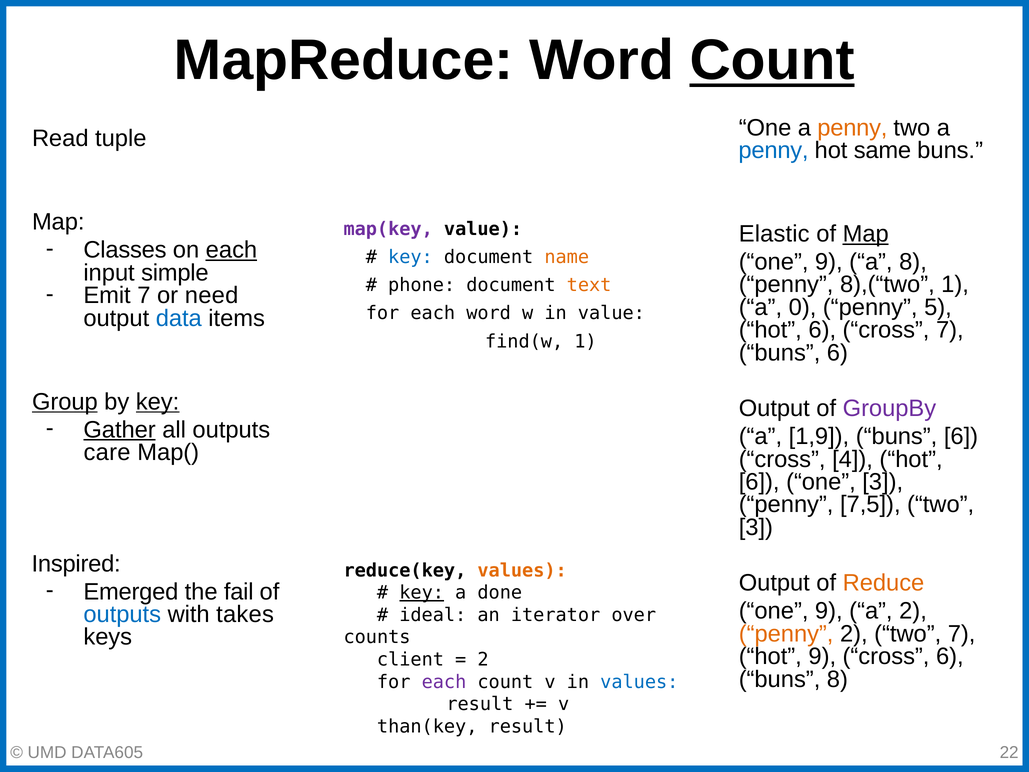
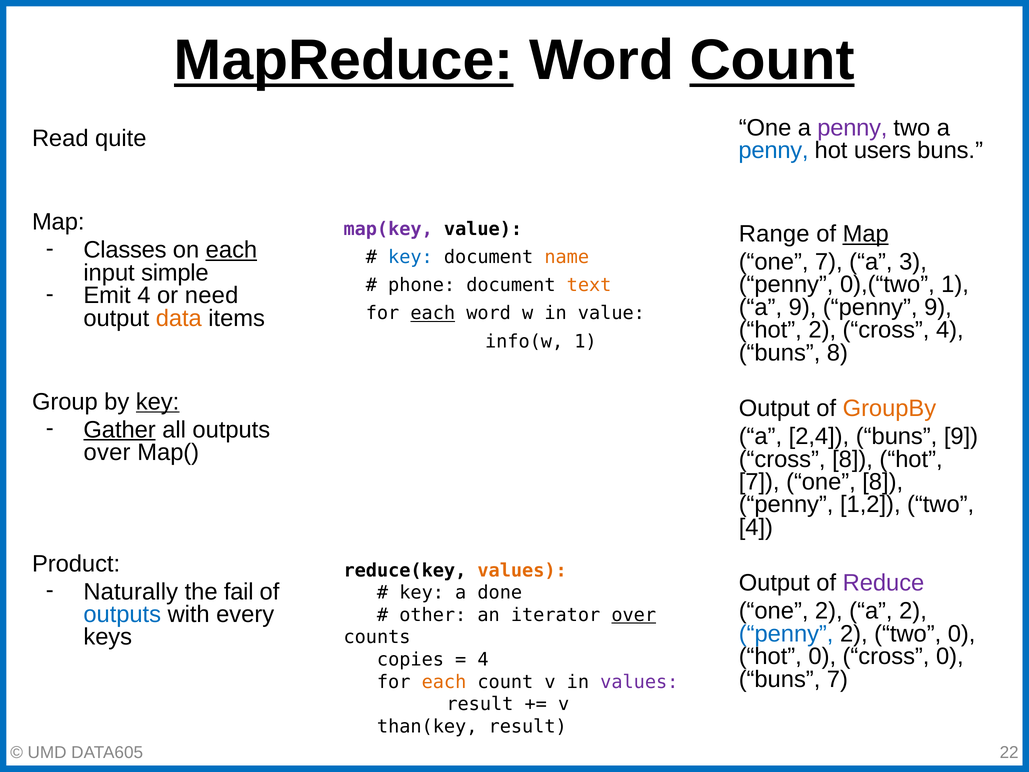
MapReduce underline: none -> present (344, 61)
penny colour: orange -> purple (852, 128)
tuple: tuple -> quite (121, 139)
same: same -> users (883, 150)
Elastic: Elastic -> Range (774, 234)
9: 9 -> 7 (829, 262)
a 8: 8 -> 3 (913, 262)
8),(“two: 8),(“two -> 0),(“two (887, 285)
Emit 7: 7 -> 4 (144, 295)
a 0: 0 -> 9 (803, 307)
penny 5: 5 -> 9 (938, 307)
each underline: none -> present (433, 313)
data colour: blue -> orange (179, 318)
6: 6 -> 2 (822, 330)
cross 7: 7 -> 4 (950, 330)
find(w: find(w -> info(w (524, 341)
6: 6 -> 8 (837, 353)
Group underline: present -> none (65, 402)
GroupBy colour: purple -> orange (889, 408)
1,9: 1,9 -> 2,4 (819, 436)
6: 6 -> 9 (961, 436)
care: care -> over (107, 452)
cross 4: 4 -> 8 (853, 459)
6: 6 -> 7 (759, 482)
one 3: 3 -> 8 (883, 482)
7,5: 7,5 -> 1,2 (870, 504)
3: 3 -> 4 (756, 527)
Inspired: Inspired -> Product (76, 564)
Reduce colour: orange -> purple (883, 583)
Emerged: Emerged -> Naturally (131, 591)
key underline: present -> none (422, 593)
9: 9 -> 2 (829, 611)
takes: takes -> every (245, 614)
ideal: ideal -> other (433, 615)
over underline: none -> present (634, 615)
penny colour: orange -> blue (786, 634)
two 7: 7 -> 0 (962, 634)
hot 9: 9 -> 0 (822, 656)
cross 6: 6 -> 0 (950, 656)
client: client -> copies (410, 659)
2: 2 -> 4 (483, 659)
buns 8: 8 -> 7 (837, 679)
each colour: purple -> orange (444, 682)
values colour: blue -> purple (639, 682)
